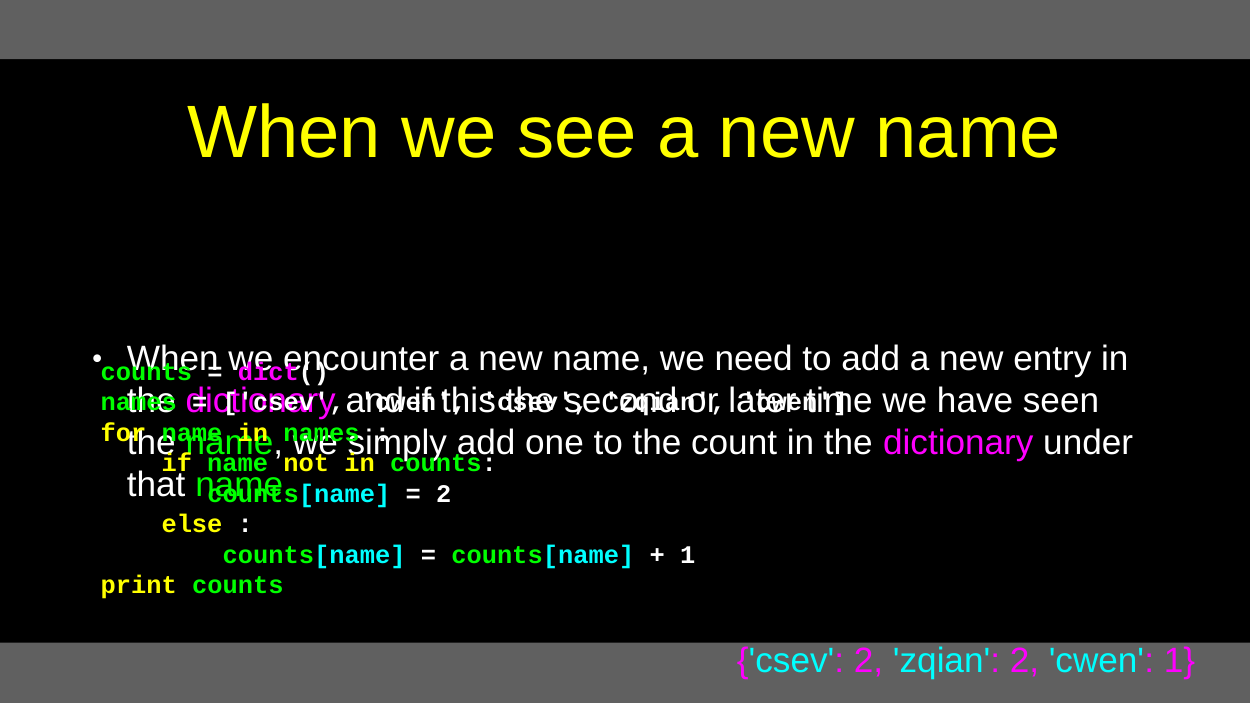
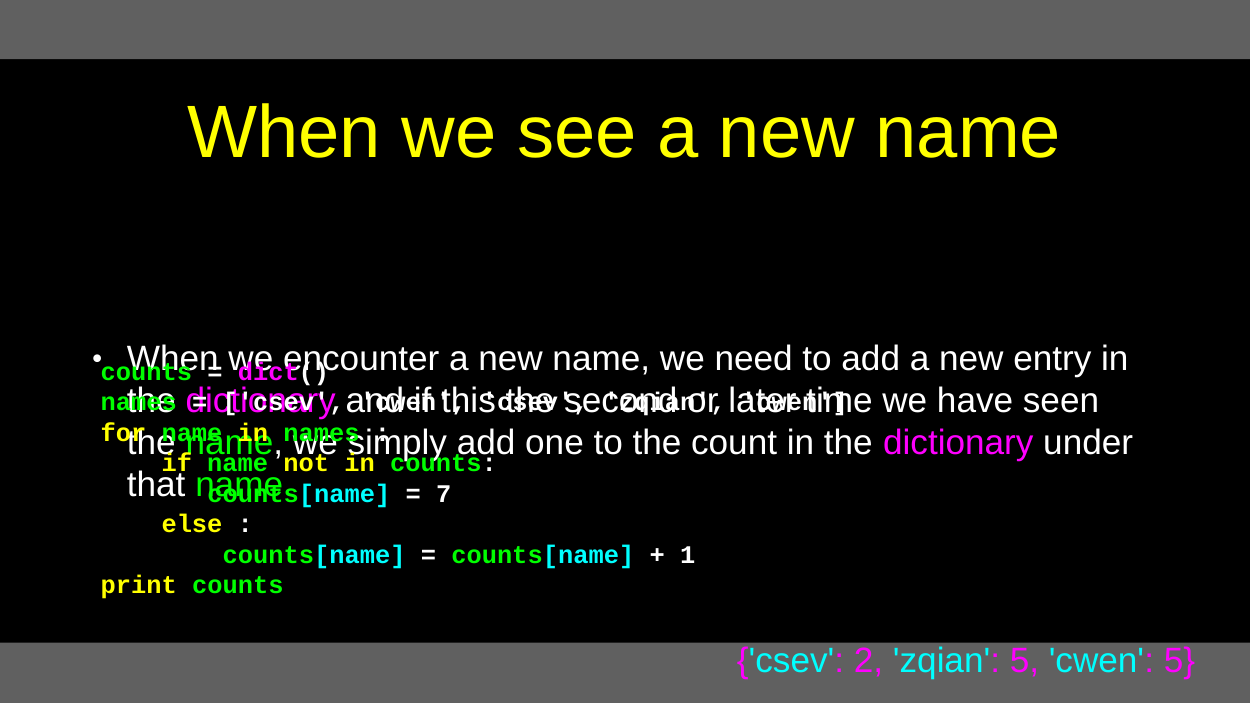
2: 2 -> 7 (444, 494)
zqian 2: 2 -> 5 (1024, 661)
cwen 1: 1 -> 5 (1179, 661)
